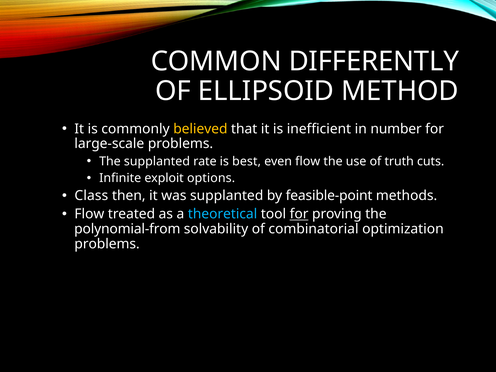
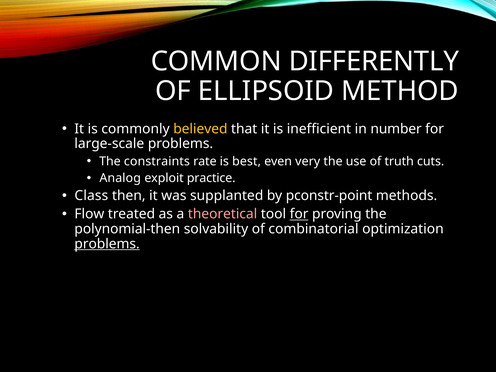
The supplanted: supplanted -> constraints (157, 161)
even flow: flow -> very (308, 161)
Infinite: Infinite -> Analog (120, 178)
options: options -> practice (211, 178)
feasible-point: feasible-point -> pconstr-point (329, 196)
theoretical colour: light blue -> pink (223, 214)
polynomial-from: polynomial-from -> polynomial-then (127, 229)
problems underline: none -> present (107, 244)
